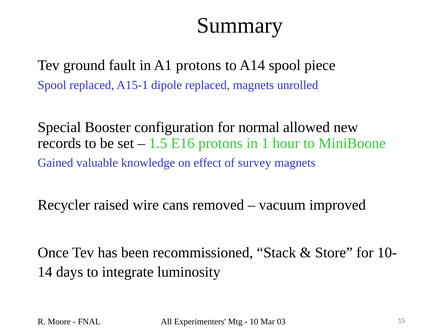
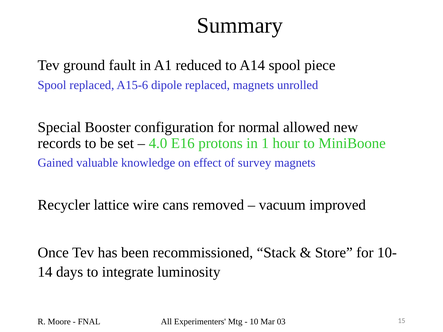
A1 protons: protons -> reduced (199, 65)
A15-1: A15-1 -> A15-6 (132, 85)
1.5: 1.5 -> 4.0 (158, 143)
raised: raised -> lattice (111, 205)
